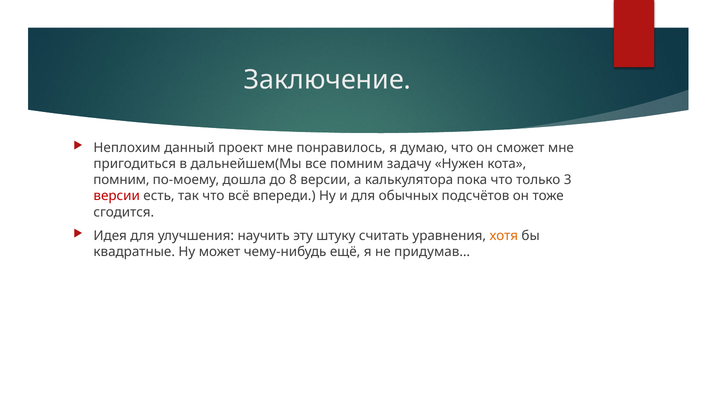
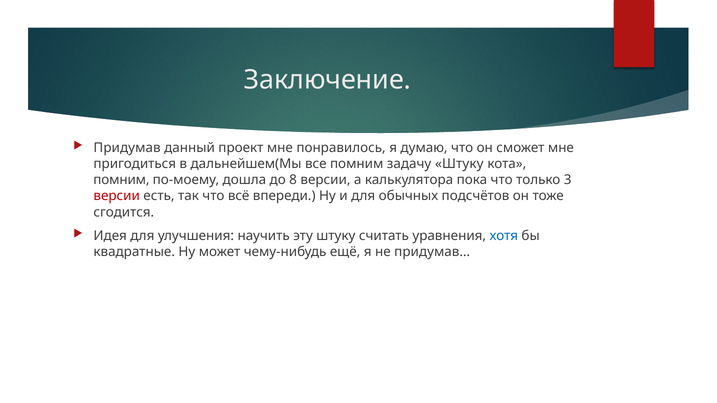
Неплохим: Неплохим -> Придумав (127, 148)
задачу Нужен: Нужен -> Штуку (459, 164)
хотя colour: orange -> blue (504, 236)
